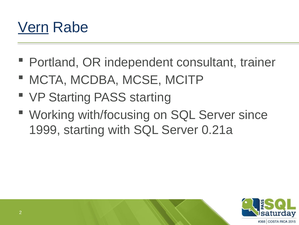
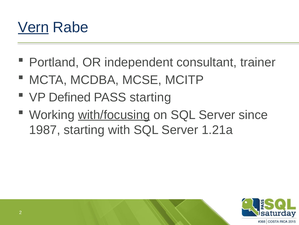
VP Starting: Starting -> Defined (70, 97)
with/focusing underline: none -> present (114, 115)
1999: 1999 -> 1987 (45, 129)
0.21a: 0.21a -> 1.21a (217, 129)
